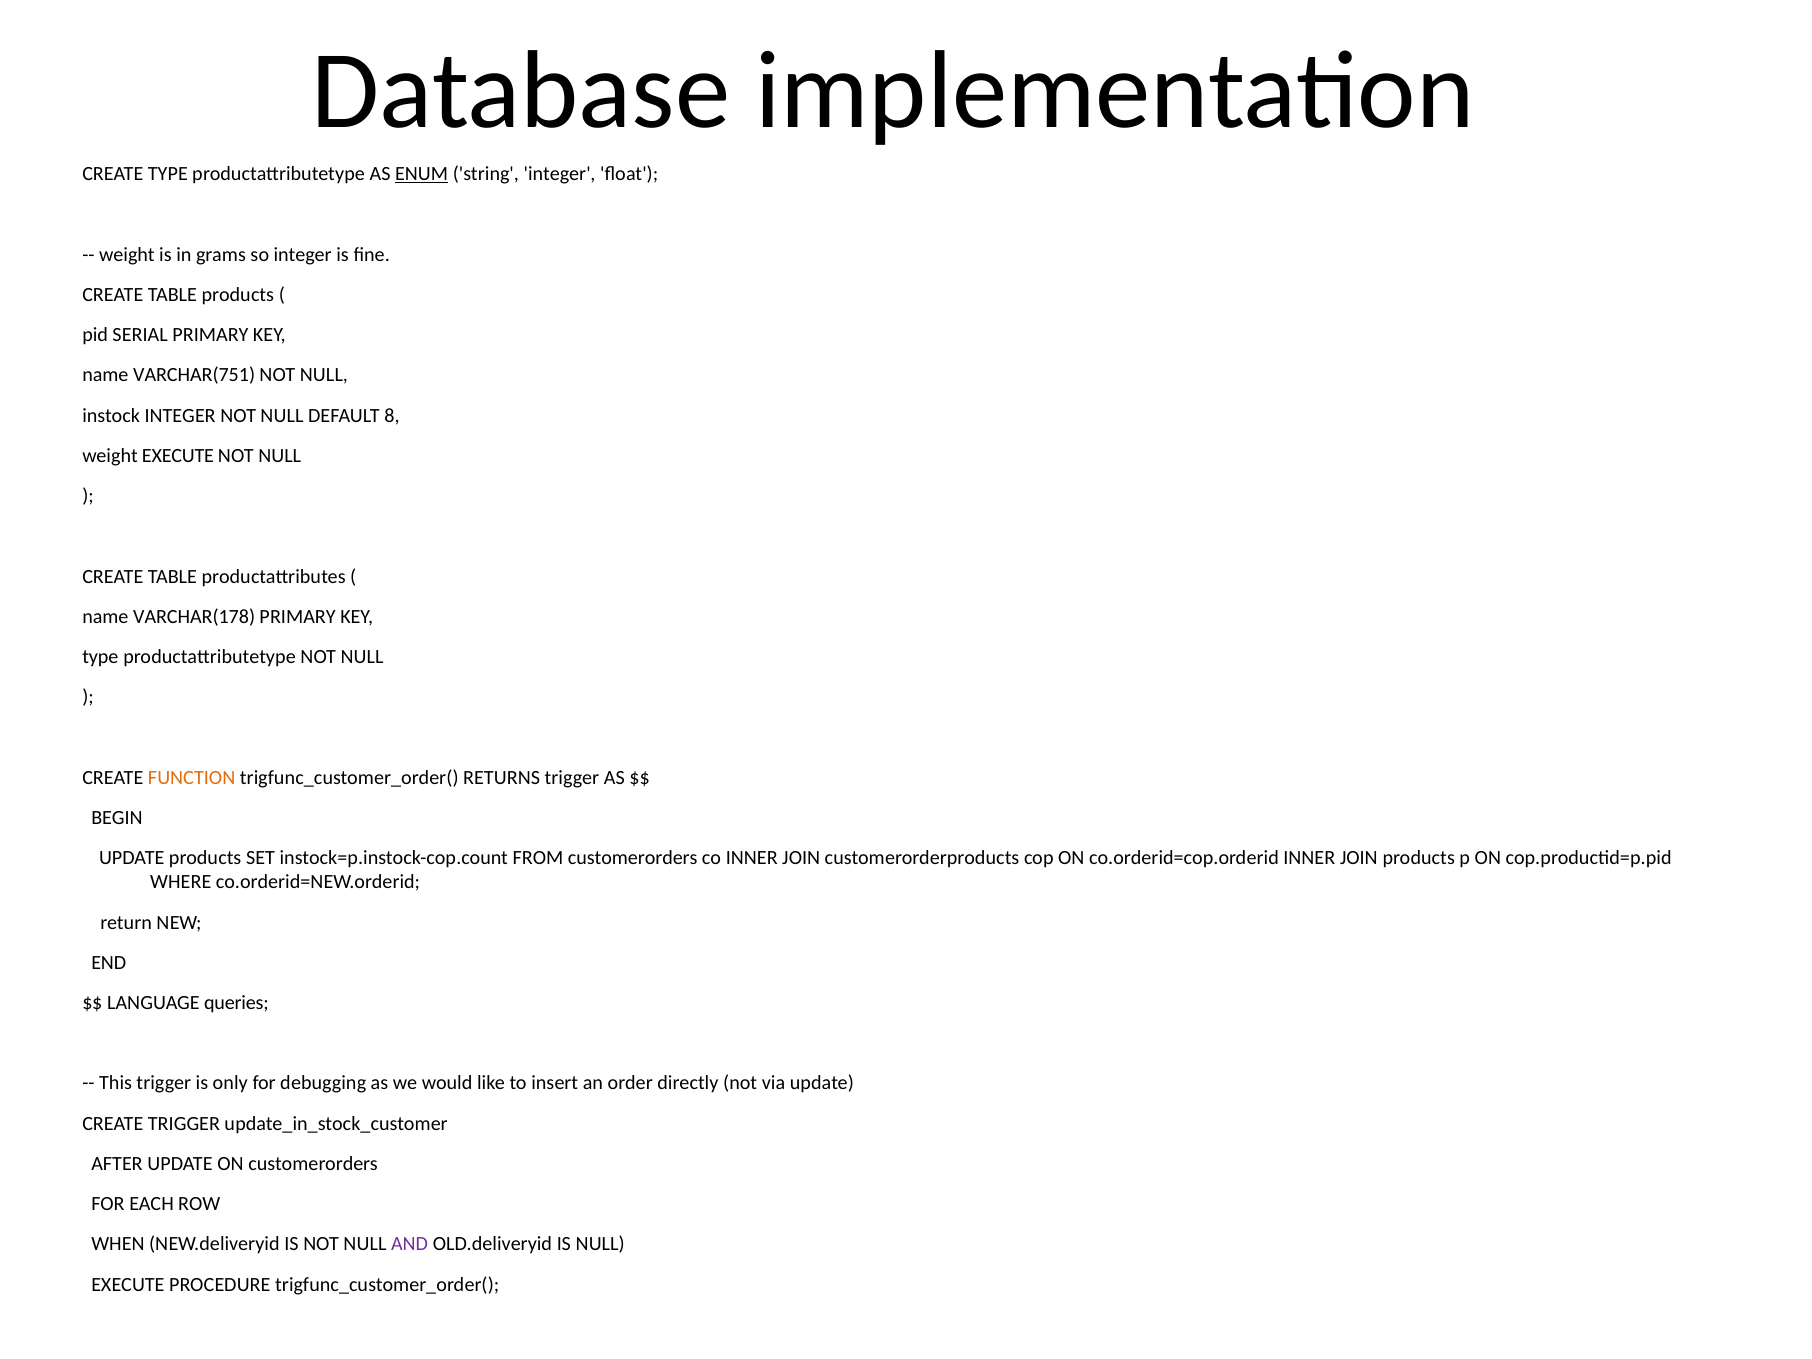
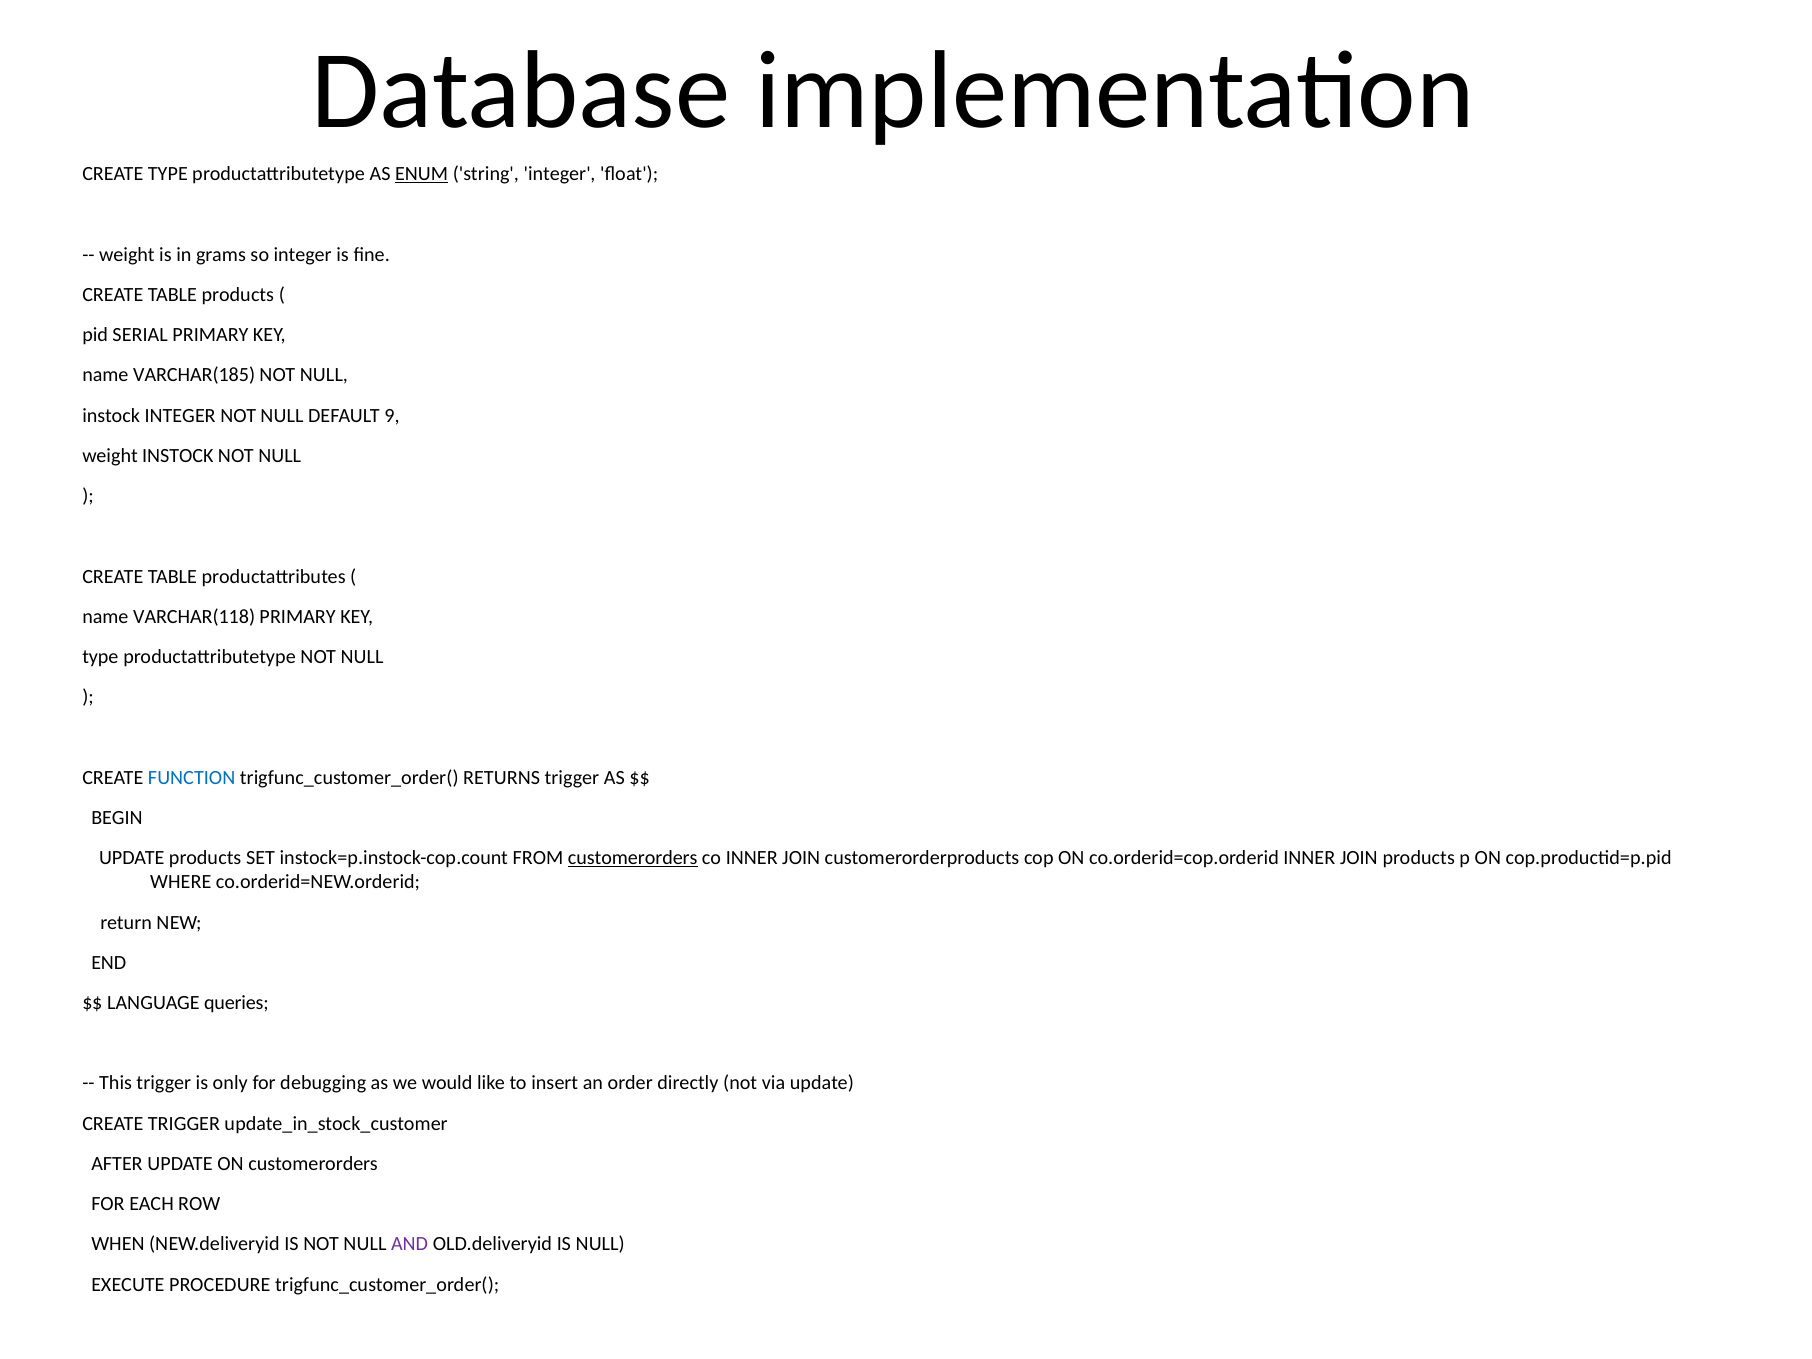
VARCHAR(751: VARCHAR(751 -> VARCHAR(185 (194, 375)
8: 8 -> 9 (392, 415)
weight EXECUTE: EXECUTE -> INSTOCK (178, 456)
VARCHAR(178: VARCHAR(178 -> VARCHAR(118 (194, 617)
FUNCTION colour: orange -> blue (192, 778)
customerorders underline: none -> present (633, 858)
